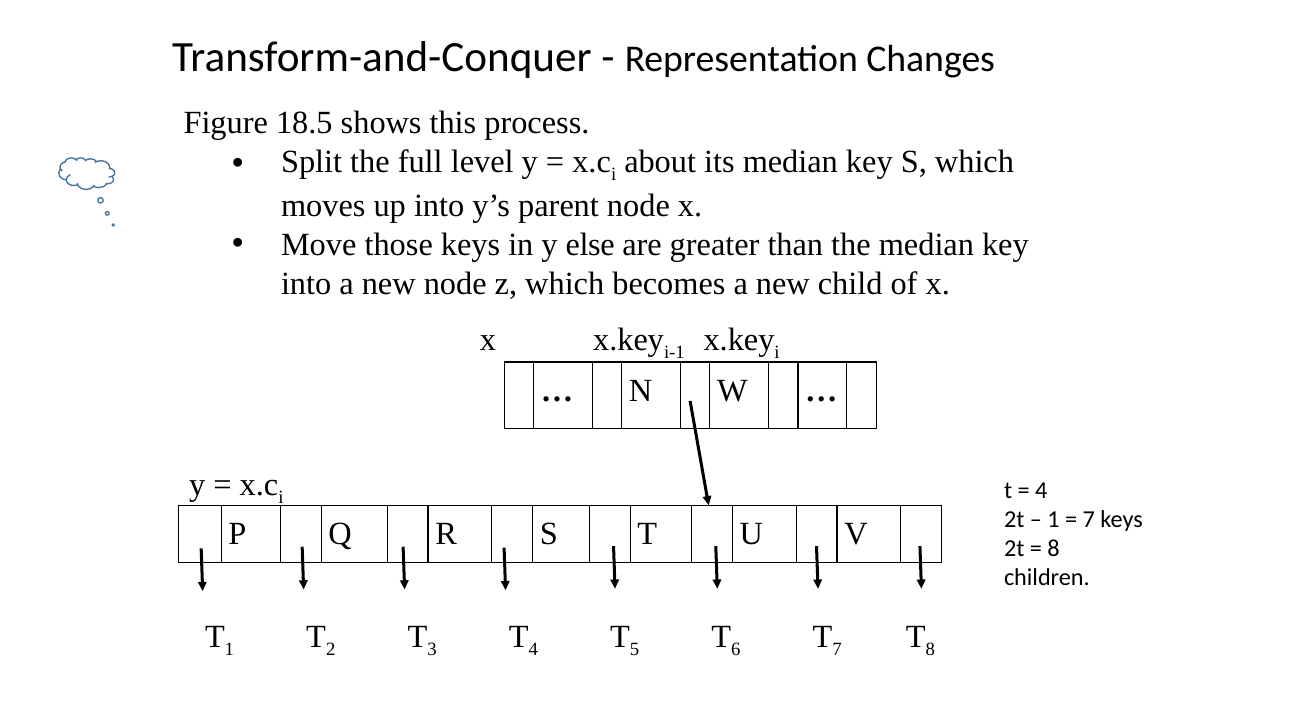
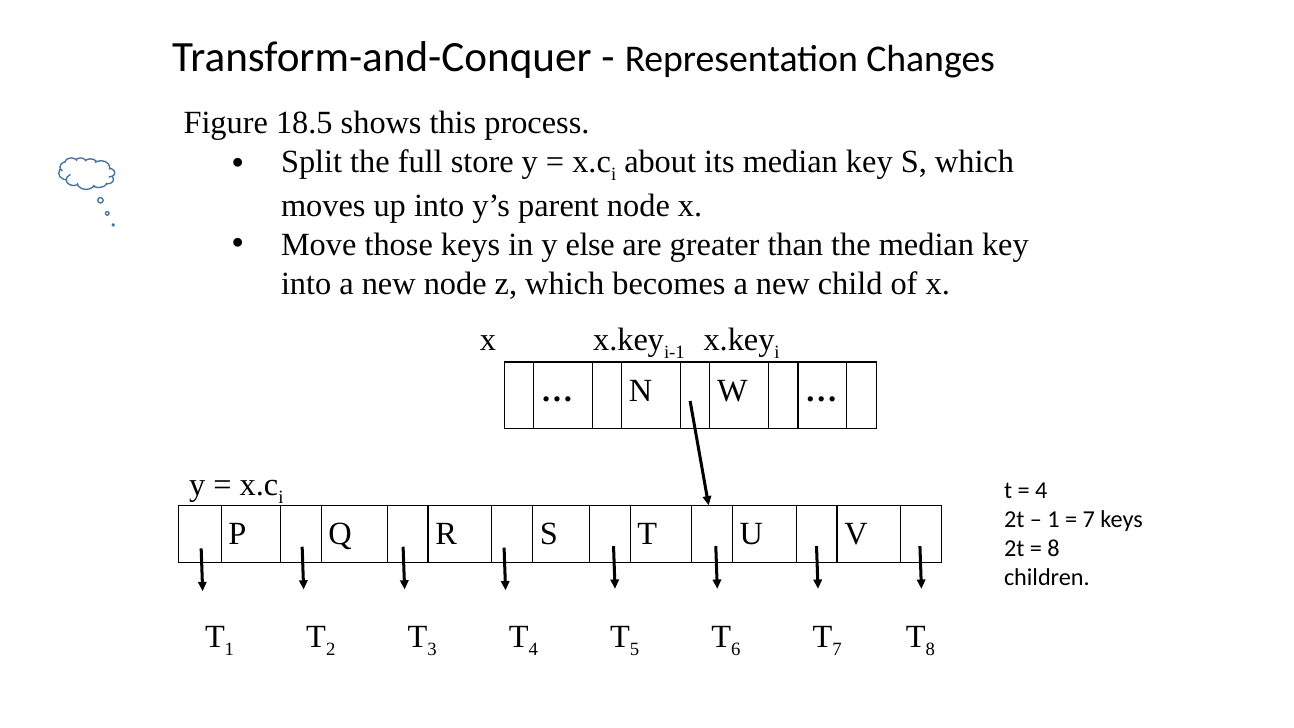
level: level -> store (482, 162)
